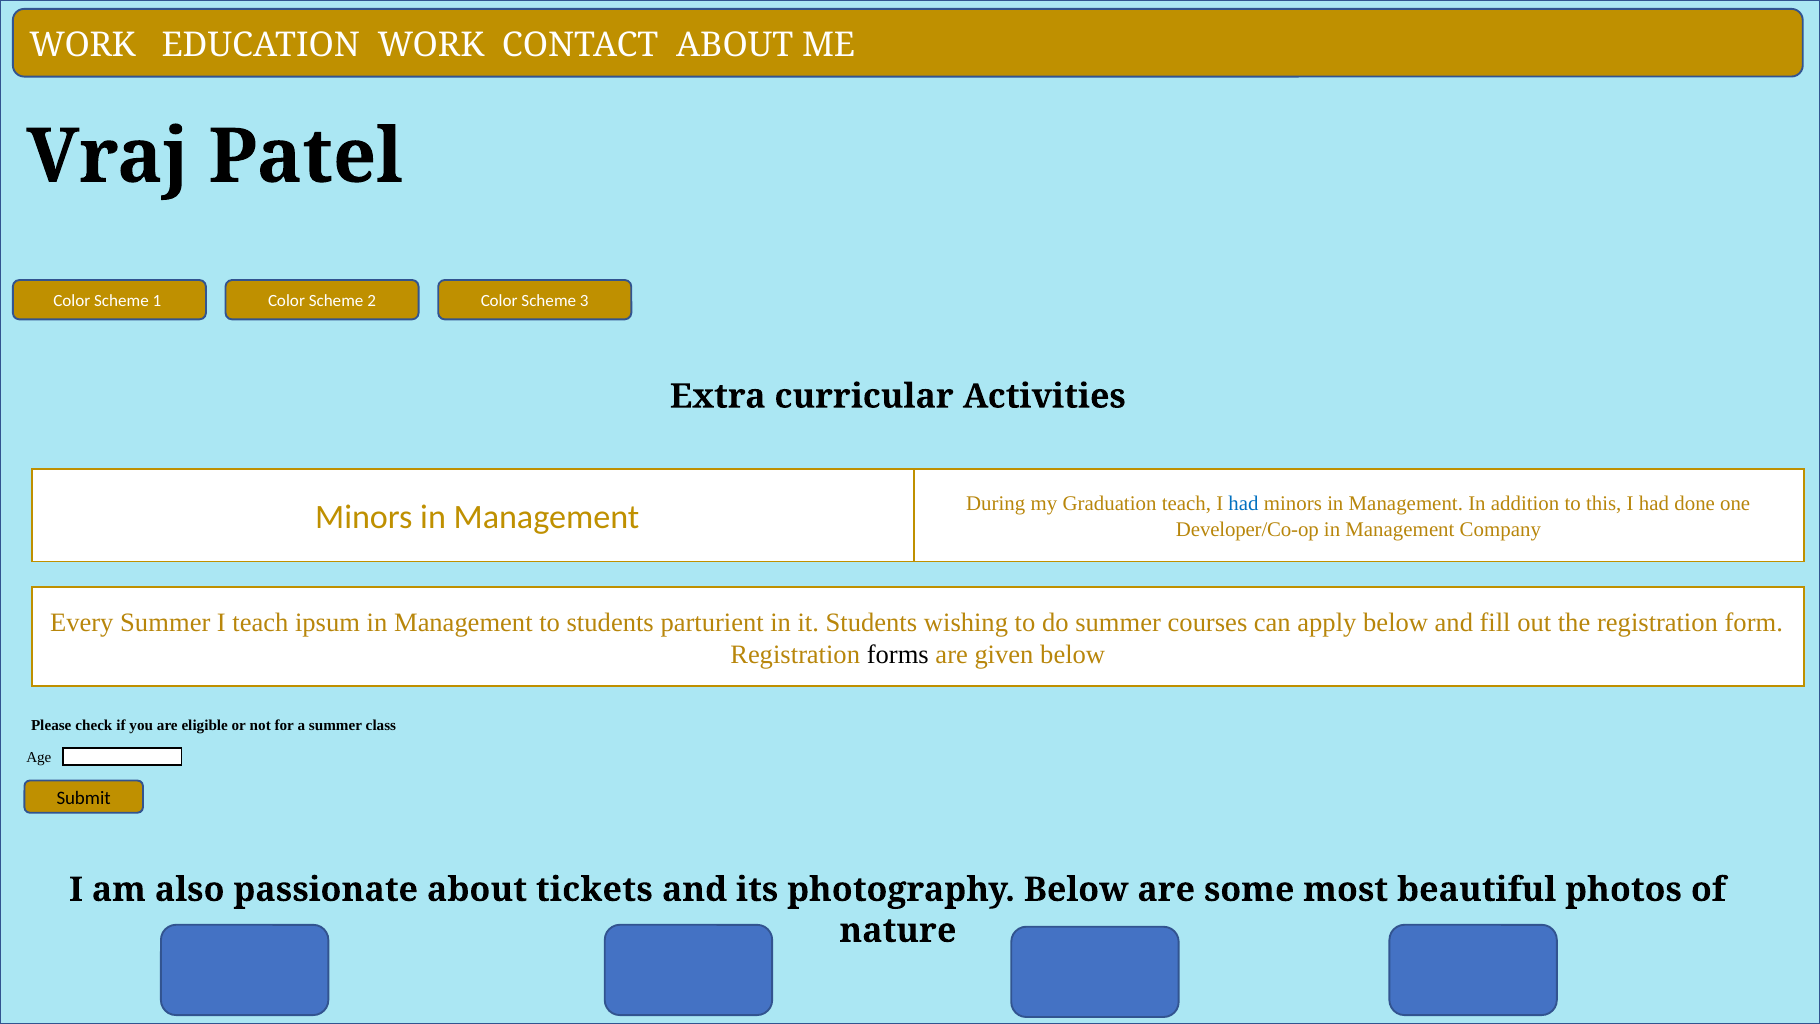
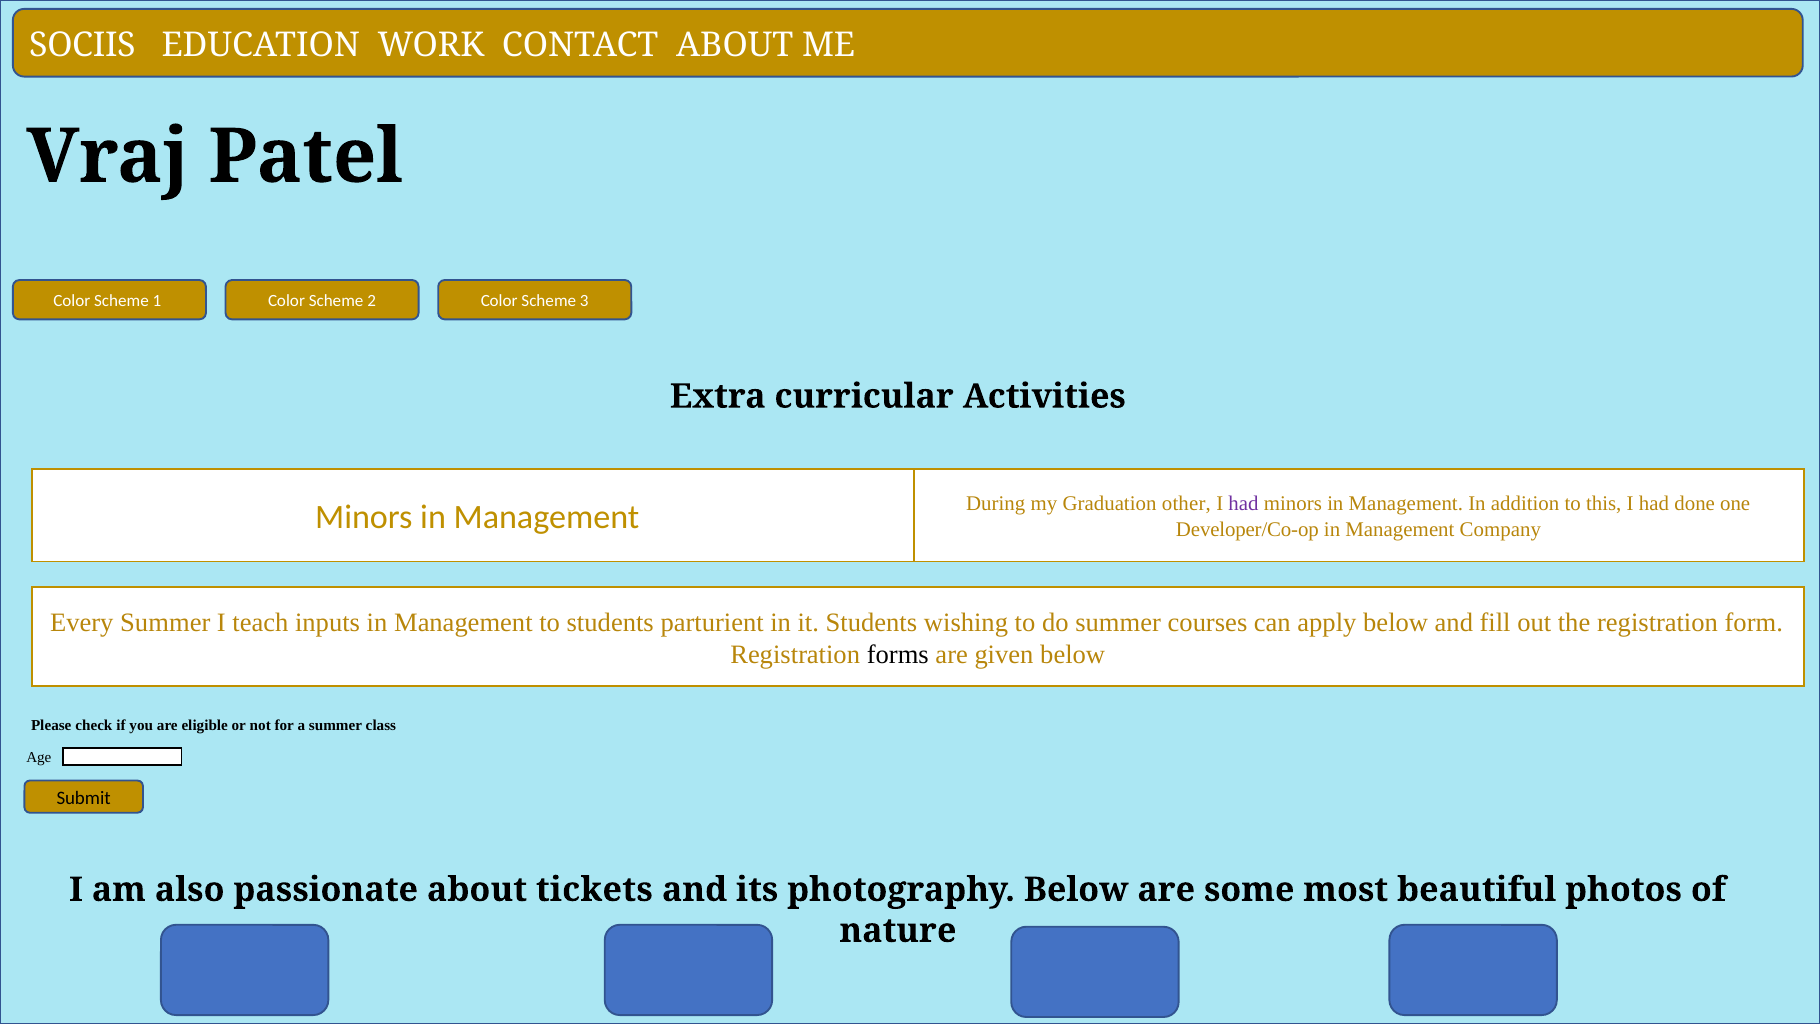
WORK: WORK -> SOCIIS (82, 45)
Graduation teach: teach -> other (1186, 504)
had colour: blue -> purple (1244, 504)
ipsum: ipsum -> inputs (328, 622)
